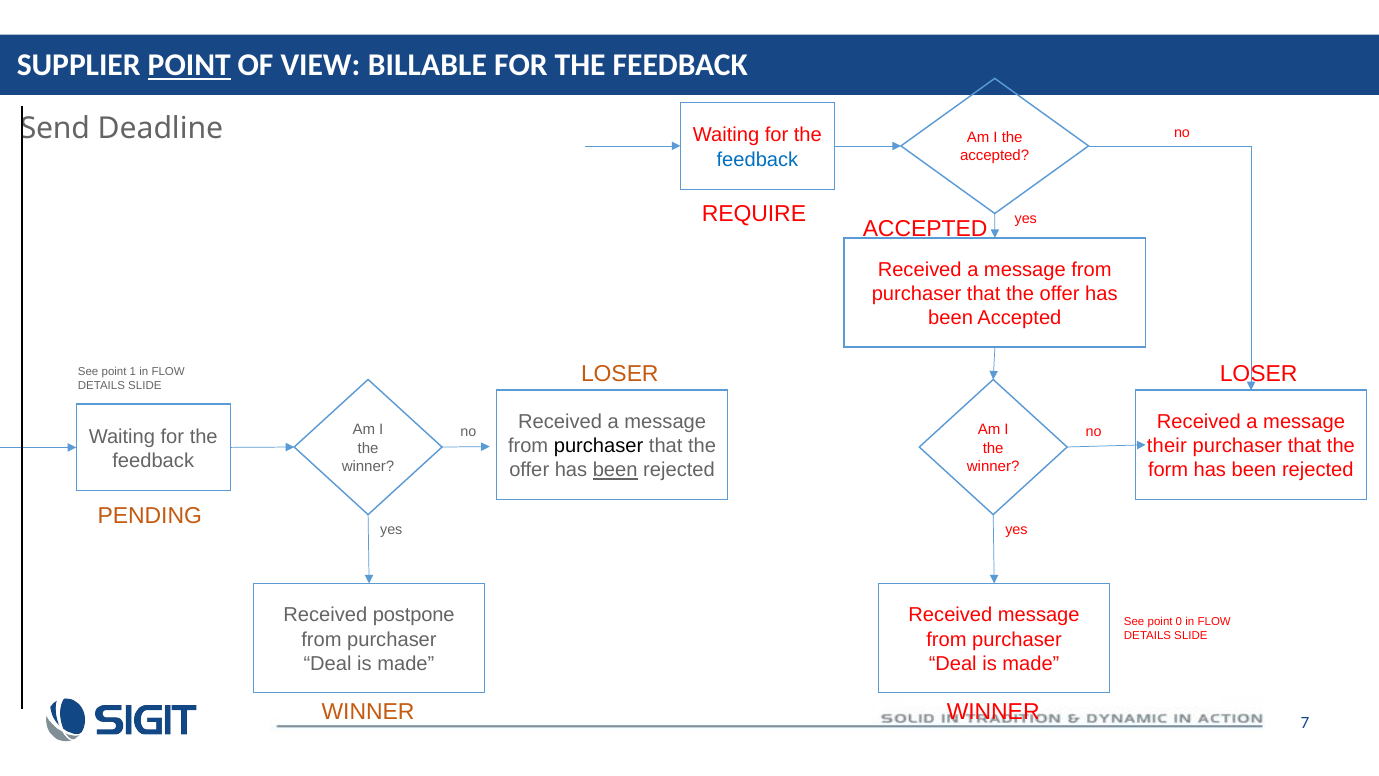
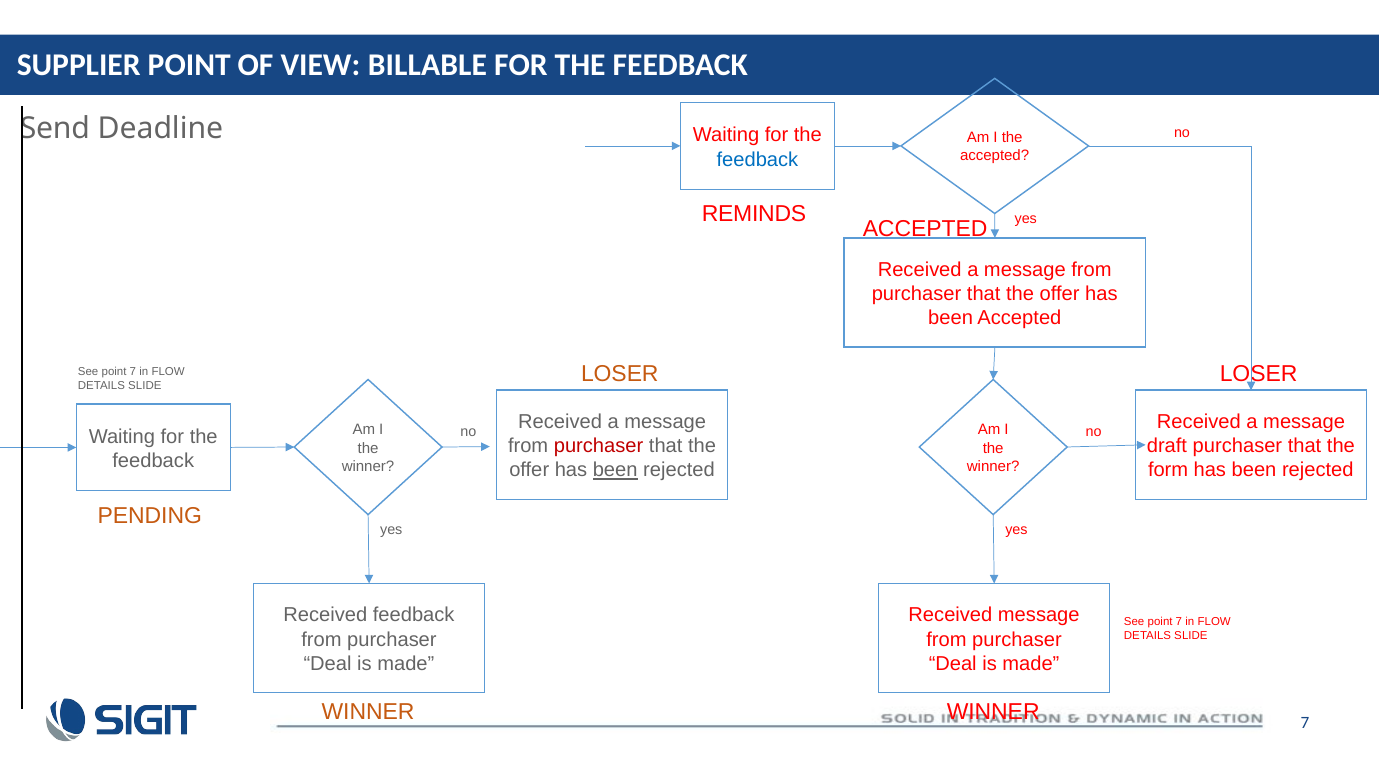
POINT underline: present -> none (189, 65)
REQUIRE: REQUIRE -> REMINDS (754, 214)
1: 1 -> 7 (133, 372)
purchaser colour: black -> red (599, 446)
their: their -> draft (1167, 446)
Received postpone: postpone -> feedback (414, 615)
0: 0 -> 7 (1179, 622)
